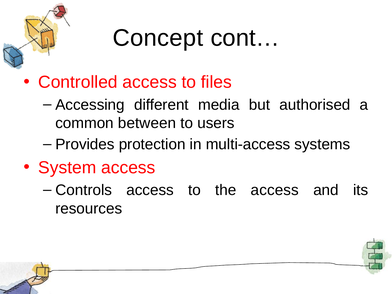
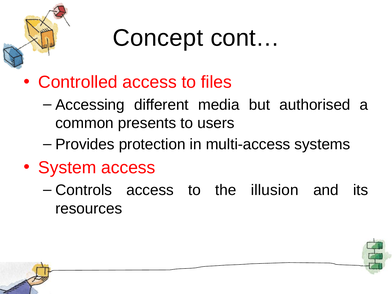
between: between -> presents (147, 123)
the access: access -> illusion (275, 190)
